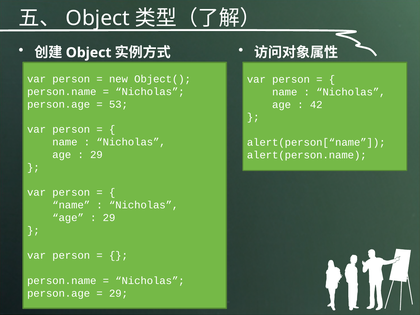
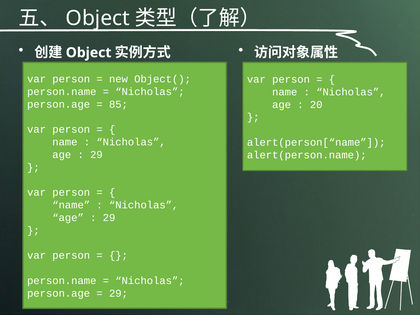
53: 53 -> 85 (118, 104)
42: 42 -> 20 (316, 105)
